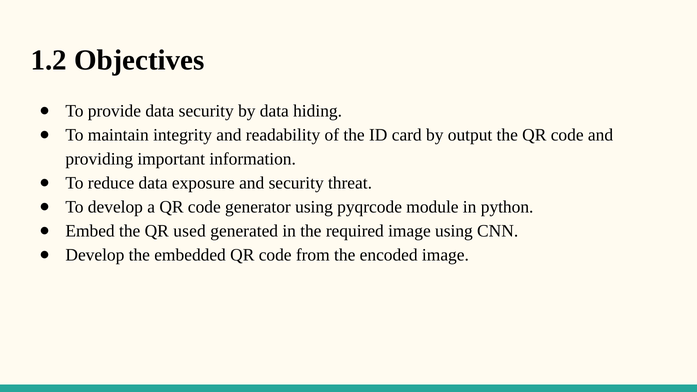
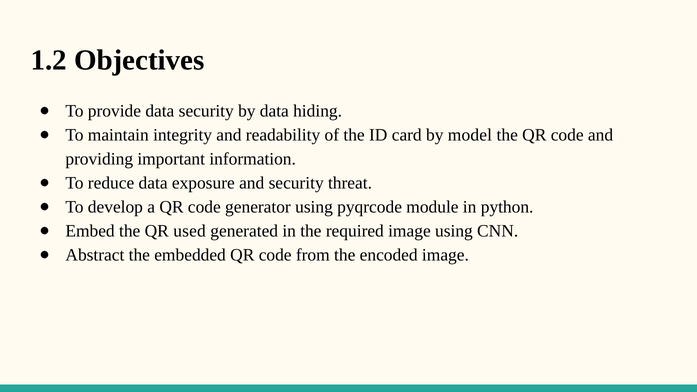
output: output -> model (470, 135)
Develop: Develop -> Abstract (95, 255)
